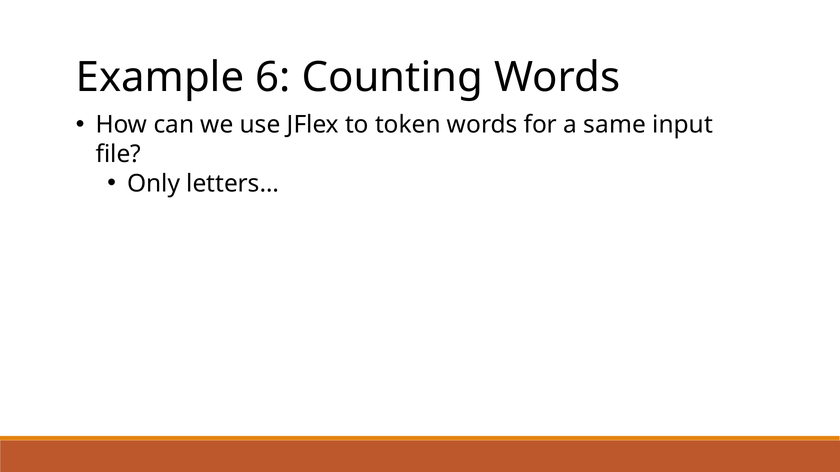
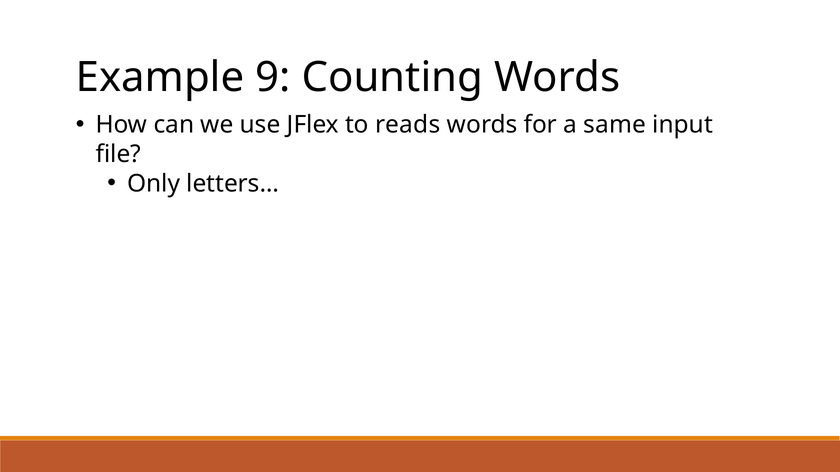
6: 6 -> 9 (273, 77)
token: token -> reads (408, 125)
